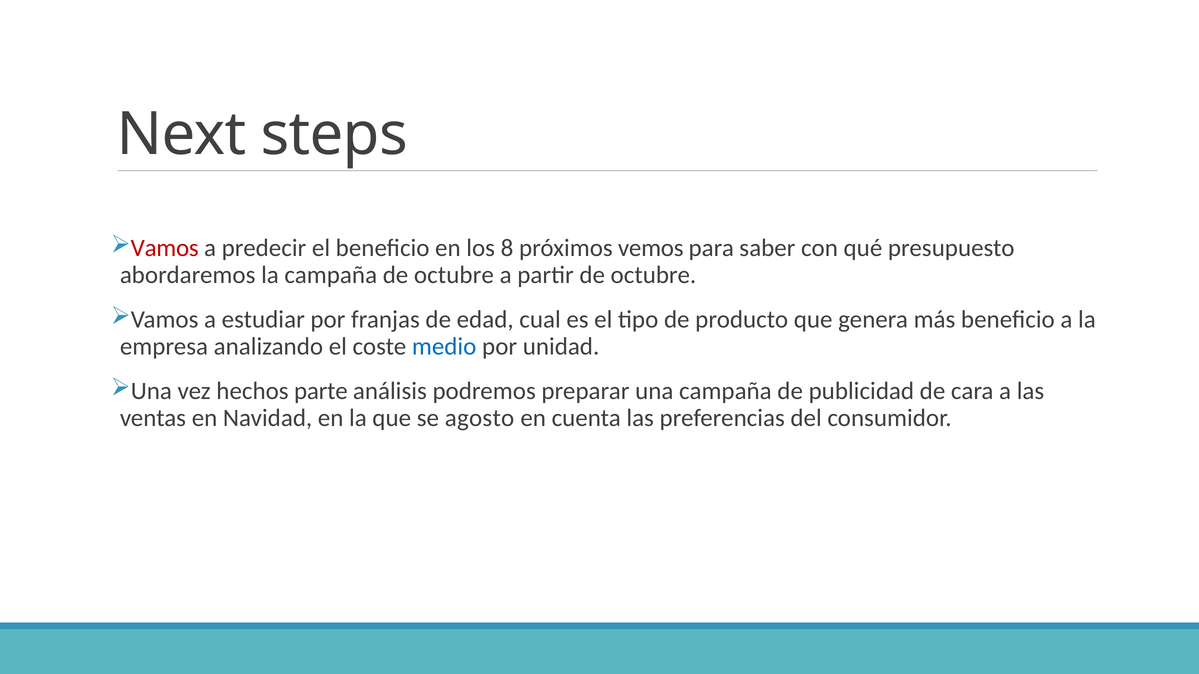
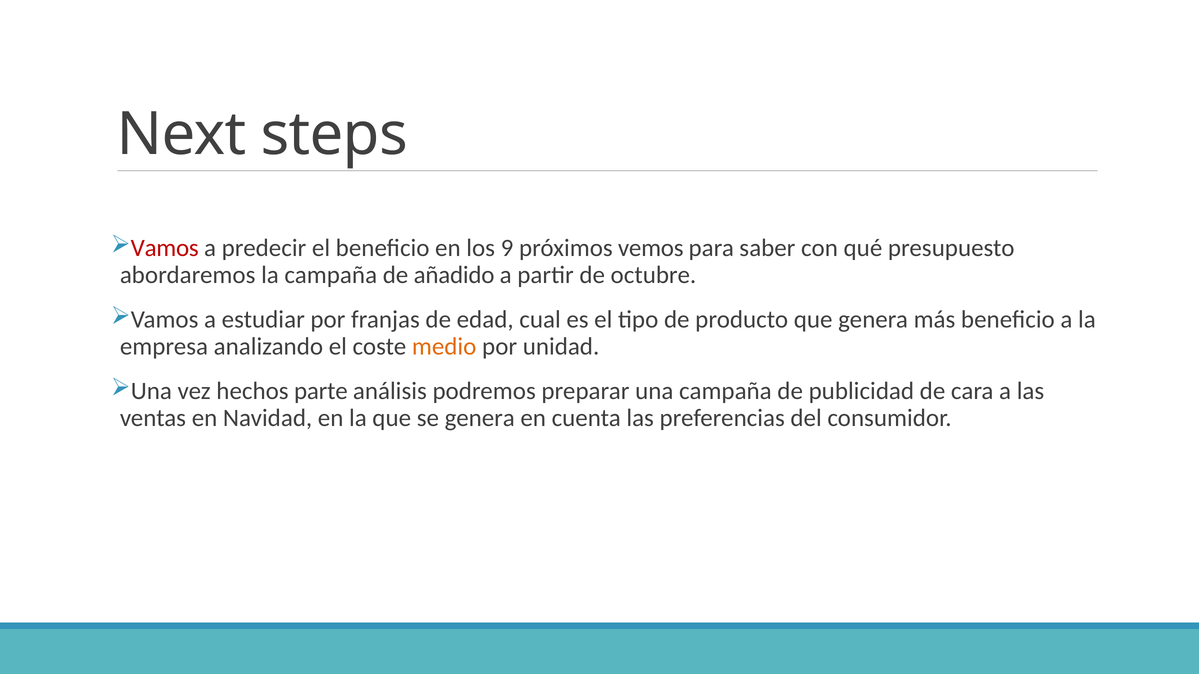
8: 8 -> 9 (507, 248)
campaña de octubre: octubre -> añadido (454, 275)
medio colour: blue -> orange (444, 347)
se agosto: agosto -> genera (480, 418)
